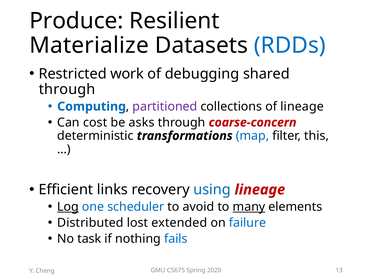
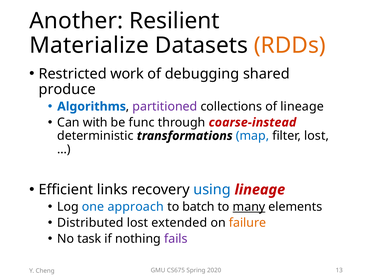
Produce: Produce -> Another (76, 21)
RDDs colour: blue -> orange (290, 45)
through: through -> produce (67, 89)
Computing: Computing -> Algorithms (92, 106)
cost: cost -> with (95, 122)
asks: asks -> func (142, 122)
coarse-concern: coarse-concern -> coarse-instead (252, 122)
filter this: this -> lost (316, 136)
Log underline: present -> none (68, 207)
scheduler: scheduler -> approach (136, 207)
avoid: avoid -> batch (198, 207)
failure colour: blue -> orange (248, 223)
fails colour: blue -> purple (176, 239)
